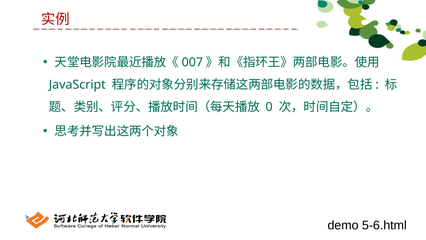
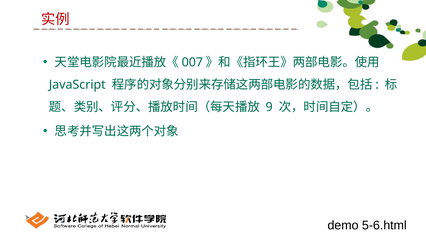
0: 0 -> 9 (269, 107)
